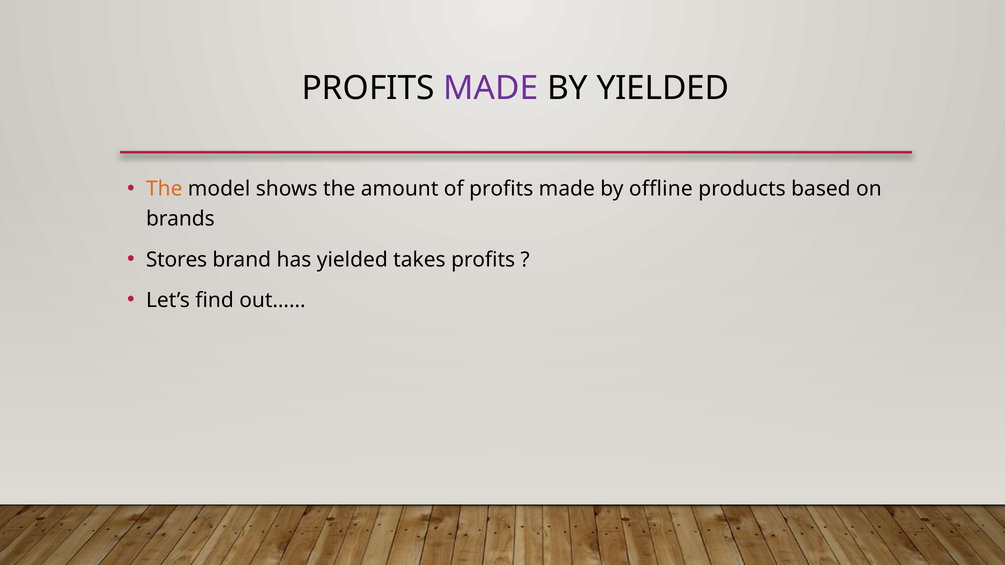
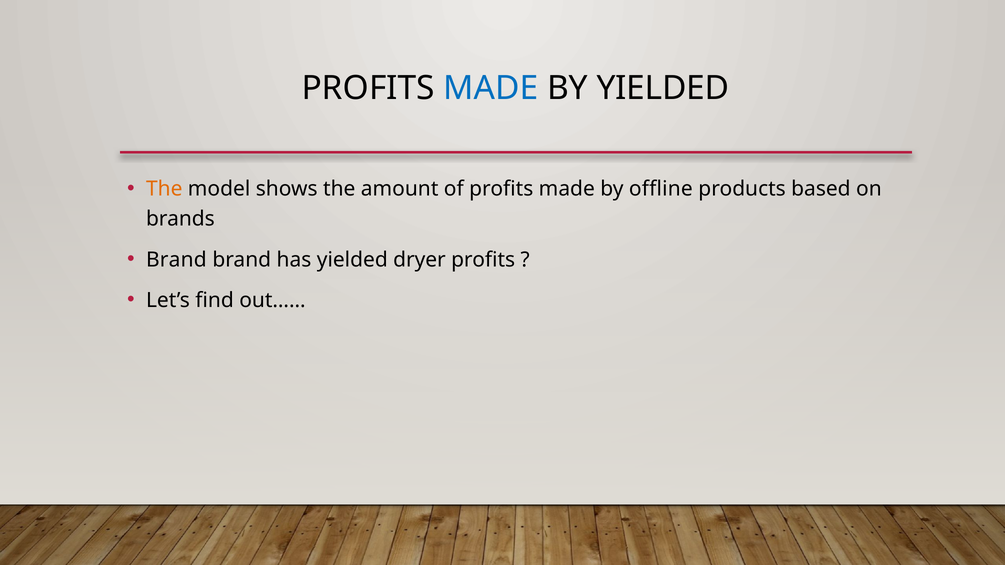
MADE colour: purple -> blue (491, 88)
Stores: Stores -> Brand (176, 260)
takes: takes -> dryer (419, 260)
